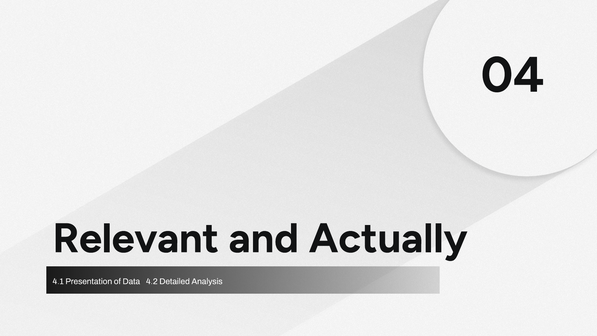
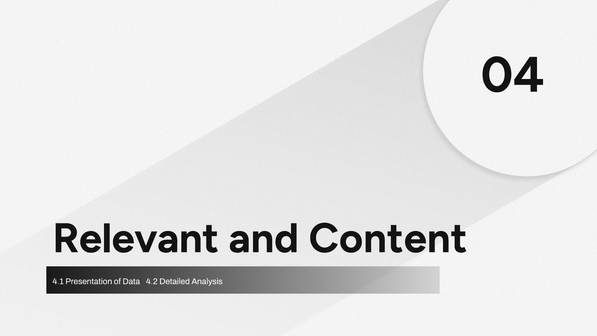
Actually: Actually -> Content (388, 238)
